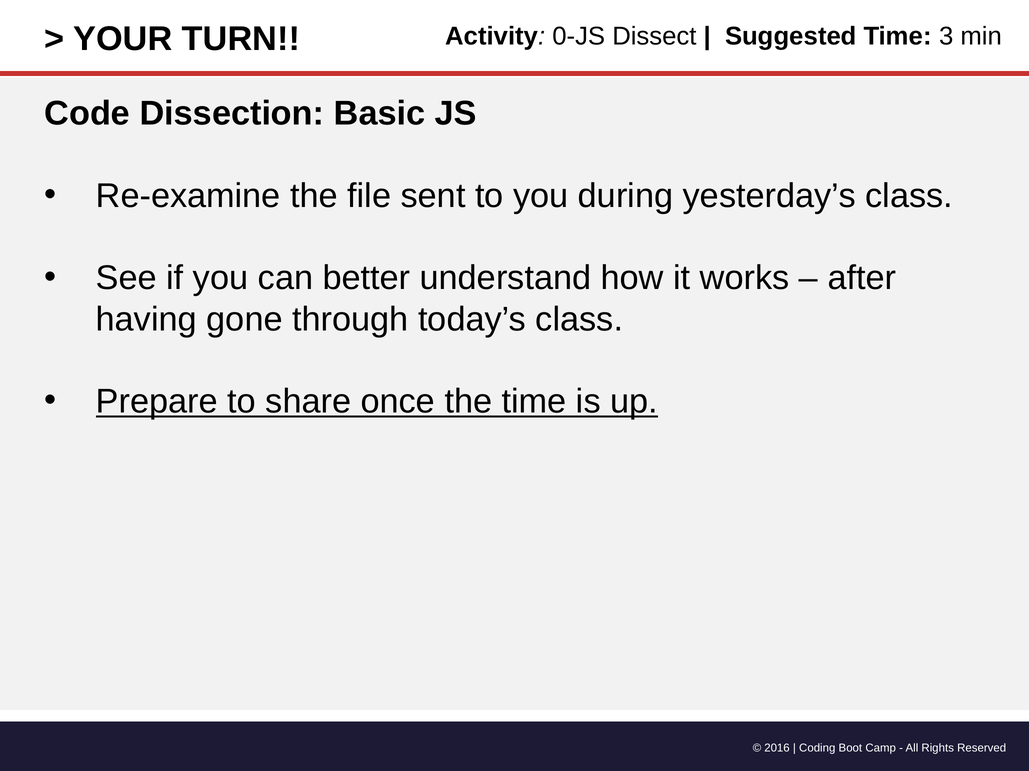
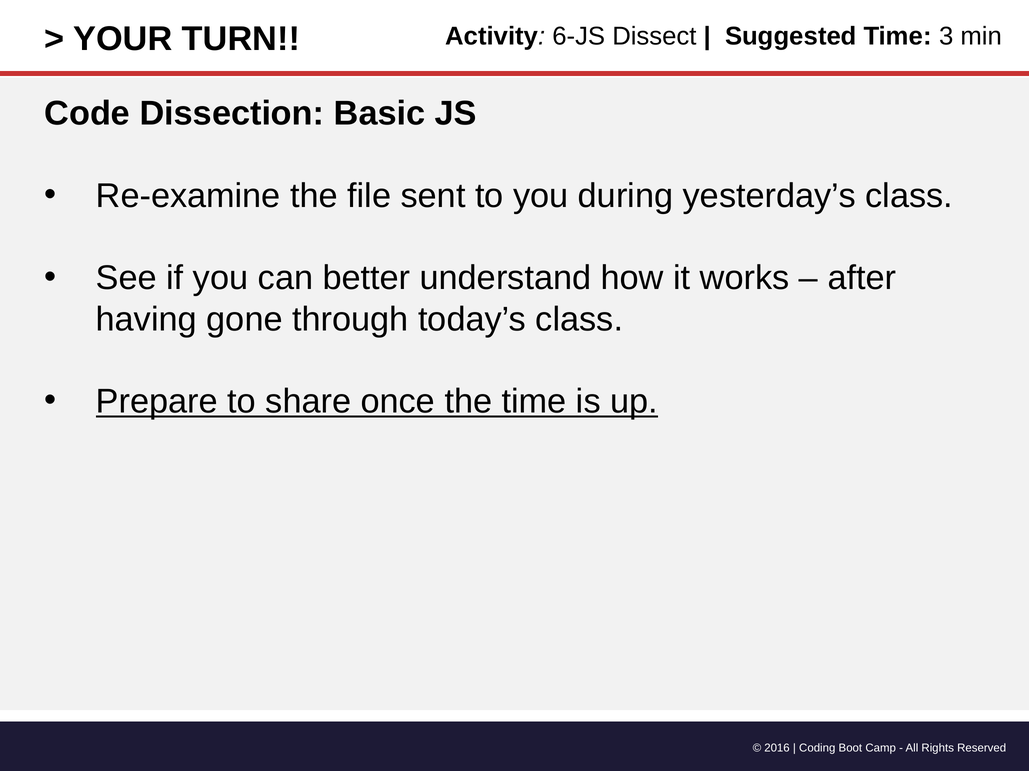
0-JS: 0-JS -> 6-JS (579, 36)
